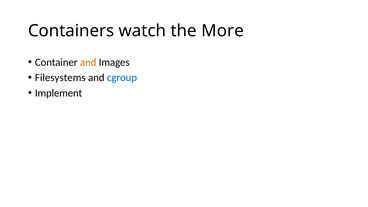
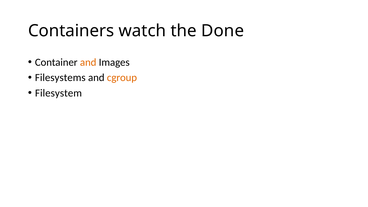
More: More -> Done (223, 31)
cgroup colour: blue -> orange (122, 78)
Implement: Implement -> Filesystem (58, 93)
